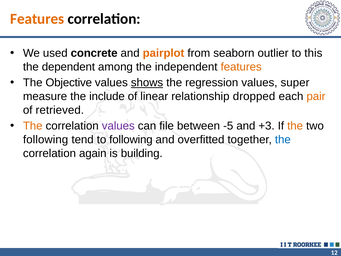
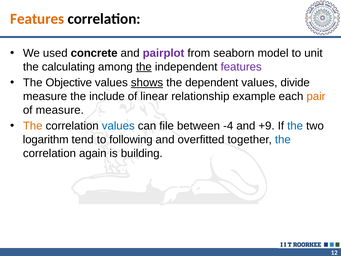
pairplot colour: orange -> purple (164, 53)
outlier: outlier -> model (273, 53)
this: this -> unit (313, 53)
dependent: dependent -> calculating (68, 67)
the underline: none -> present (144, 67)
features colour: orange -> purple (241, 67)
regression: regression -> dependent (212, 83)
super: super -> divide (295, 83)
dropped: dropped -> example (254, 96)
of retrieved: retrieved -> measure (60, 110)
values colour: purple -> blue (118, 126)
-5: -5 -> -4 (228, 126)
+3: +3 -> +9 (267, 126)
the colour: orange -> blue (295, 126)
following: following -> logarithm (46, 139)
